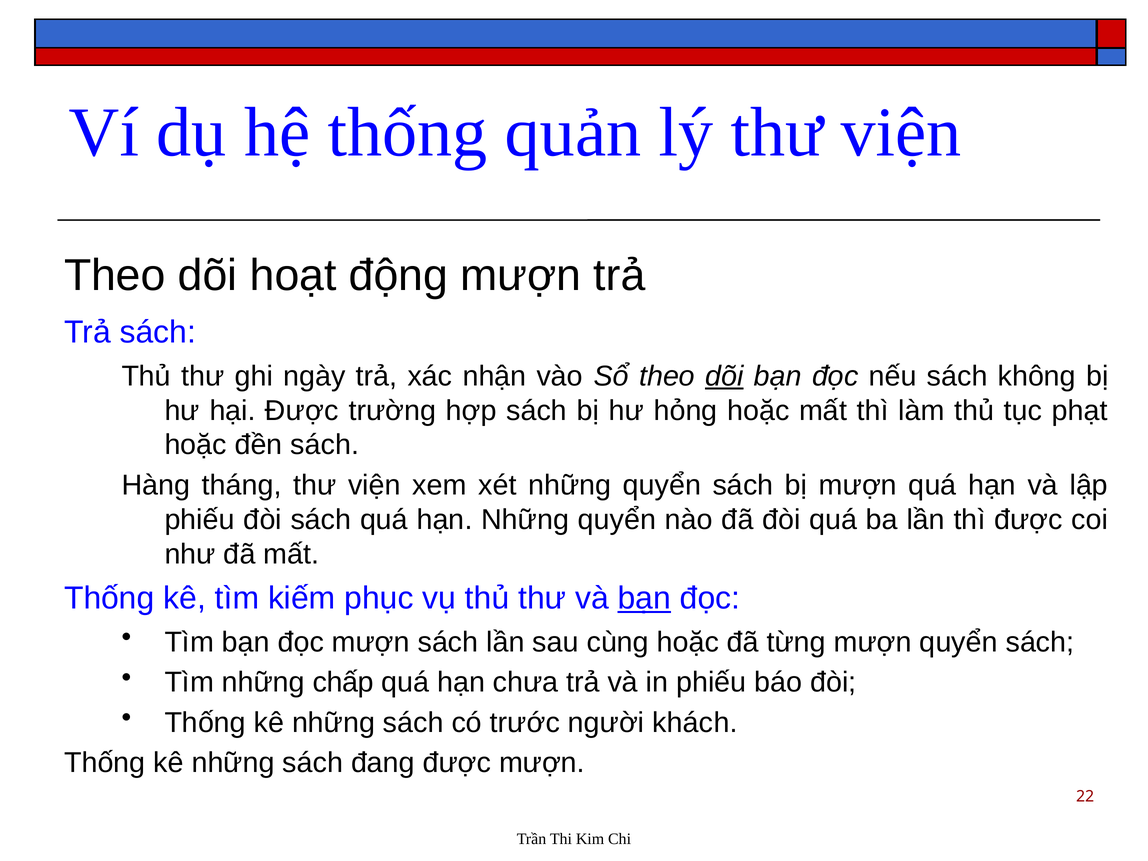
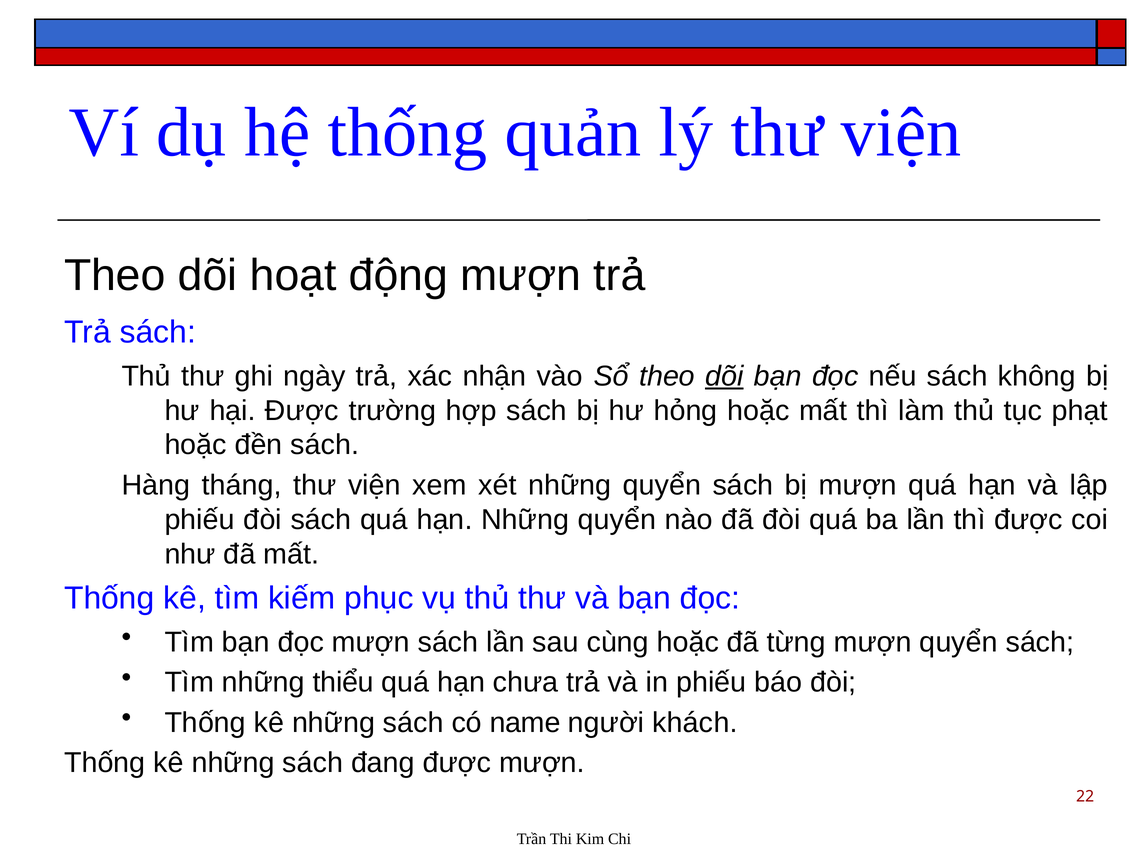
bạn underline: present -> none (644, 598)
chấp: chấp -> thiểu (343, 682)
trước: trước -> name (525, 723)
